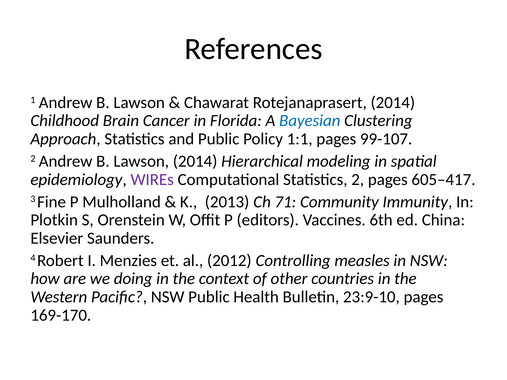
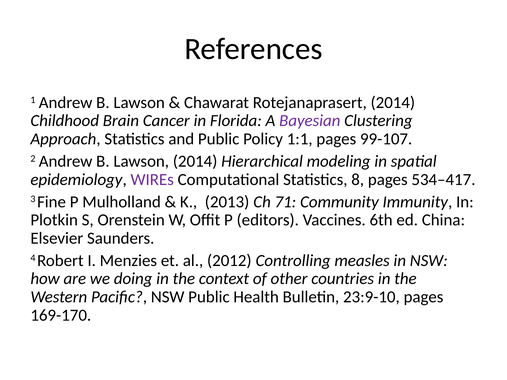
Bayesian colour: blue -> purple (310, 121)
Statistics 2: 2 -> 8 (358, 180)
605–417: 605–417 -> 534–417 (443, 180)
